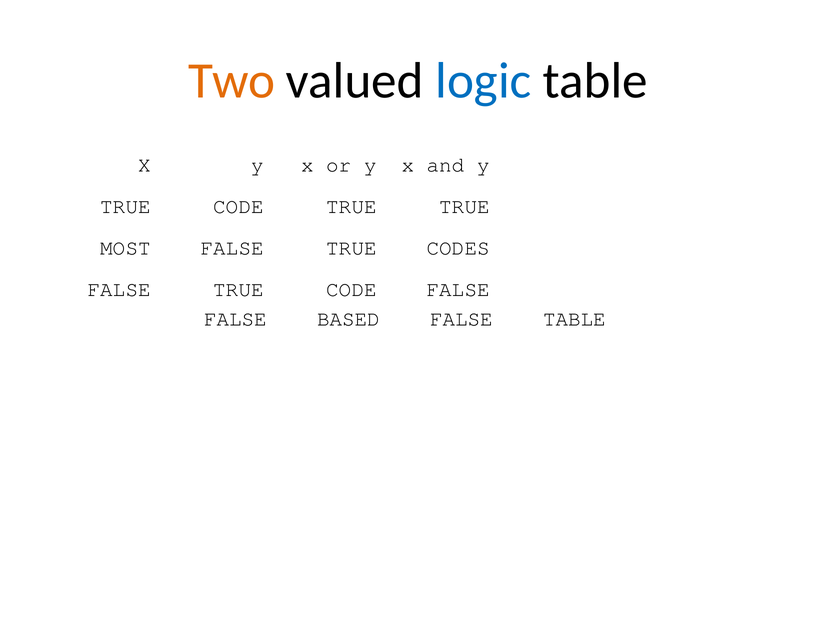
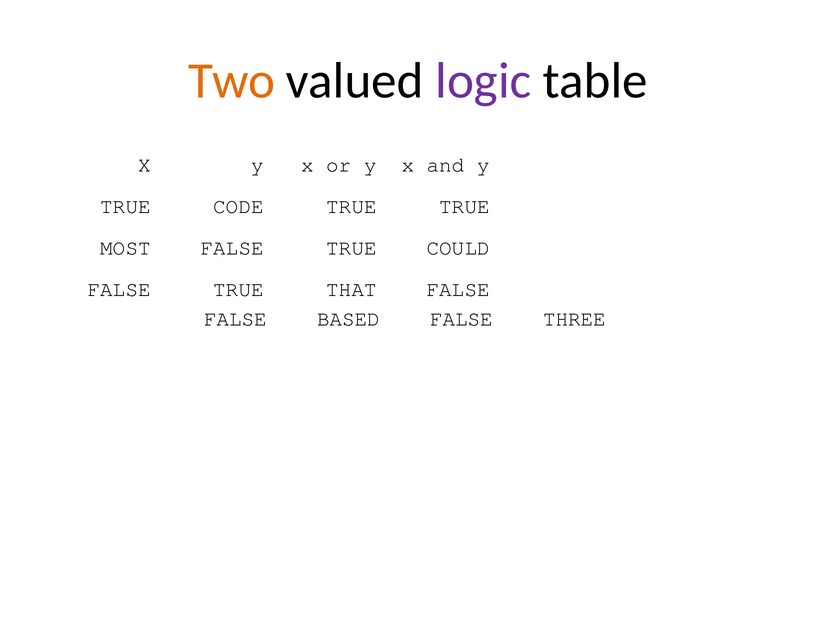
logic colour: blue -> purple (483, 81)
CODES: CODES -> COULD (458, 248)
FALSE TRUE CODE: CODE -> THAT (352, 289)
FALSE TABLE: TABLE -> THREE (575, 319)
